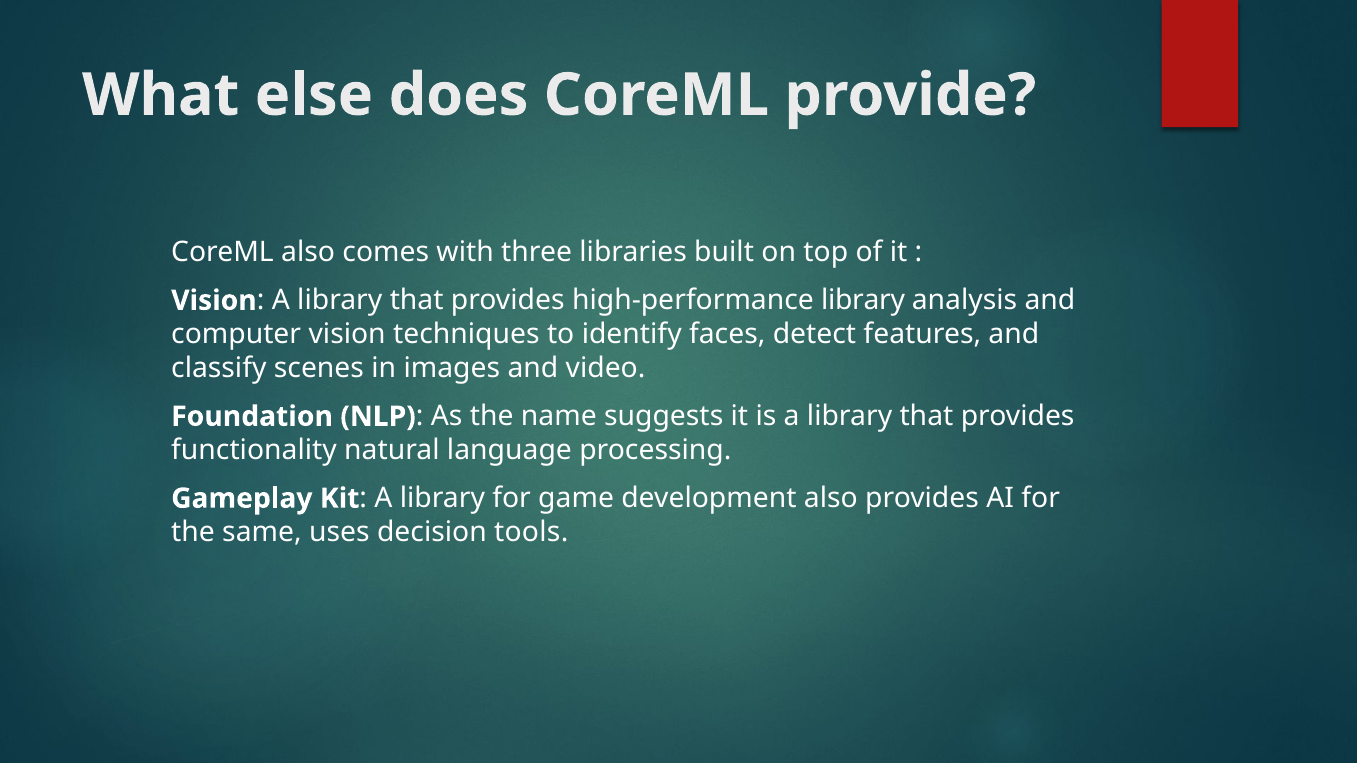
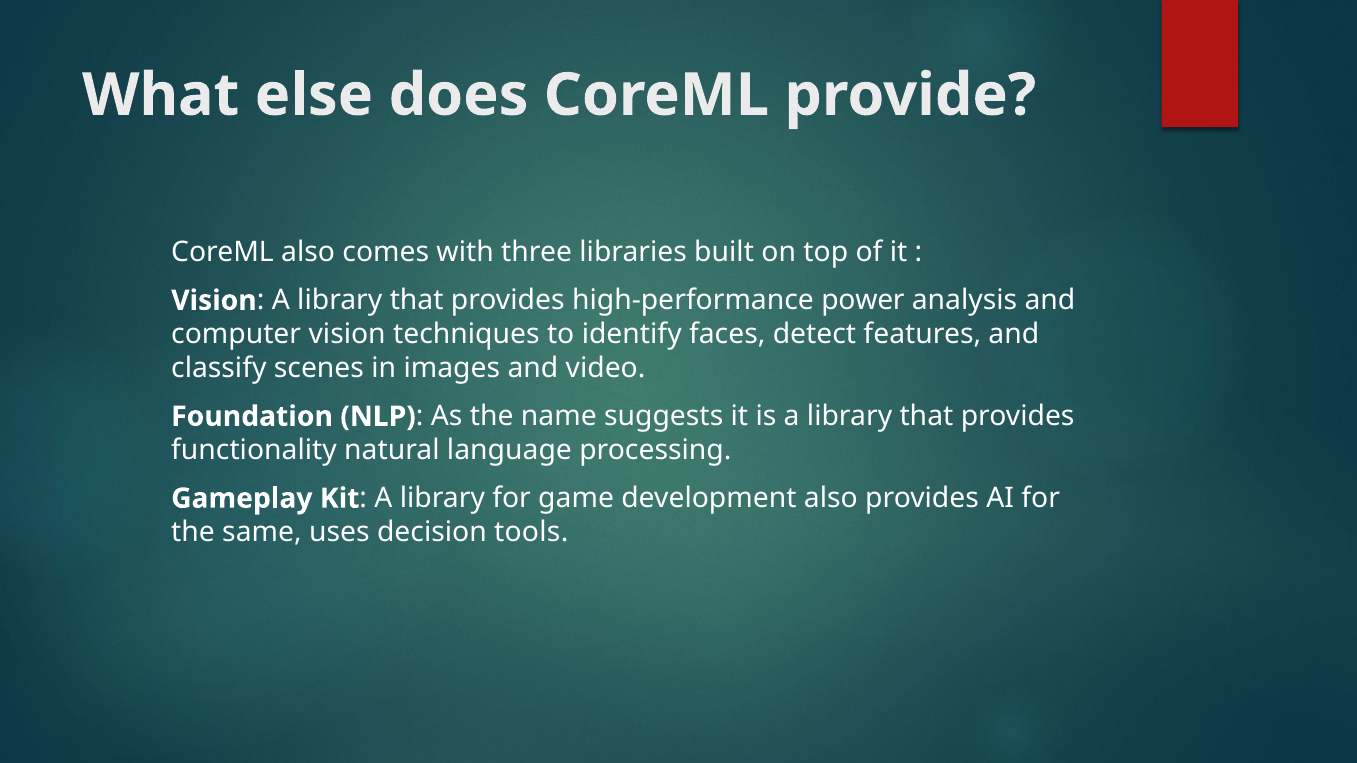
high-performance library: library -> power (863, 301)
